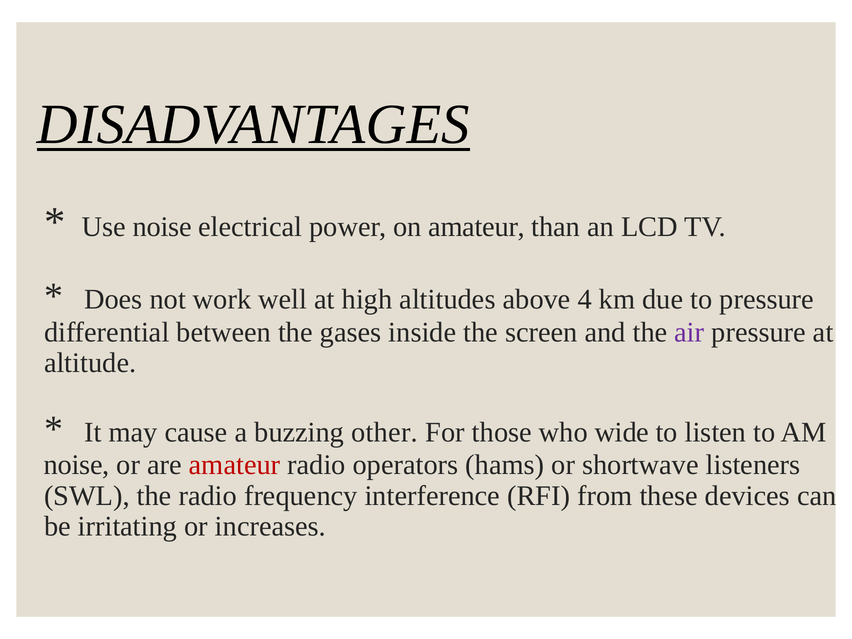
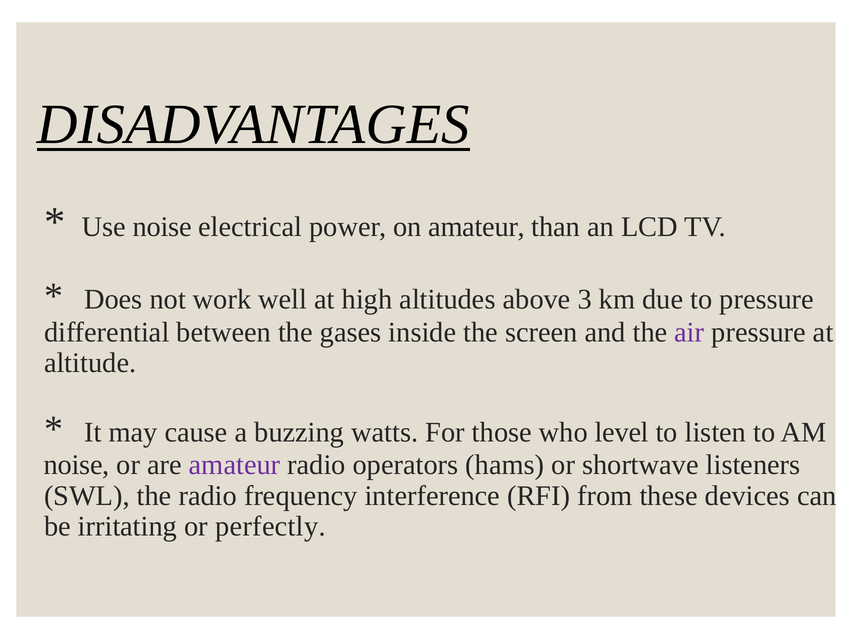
4: 4 -> 3 (585, 299)
other: other -> watts (385, 432)
wide: wide -> level (622, 432)
amateur colour: red -> purple (235, 465)
increases: increases -> perfectly (270, 526)
